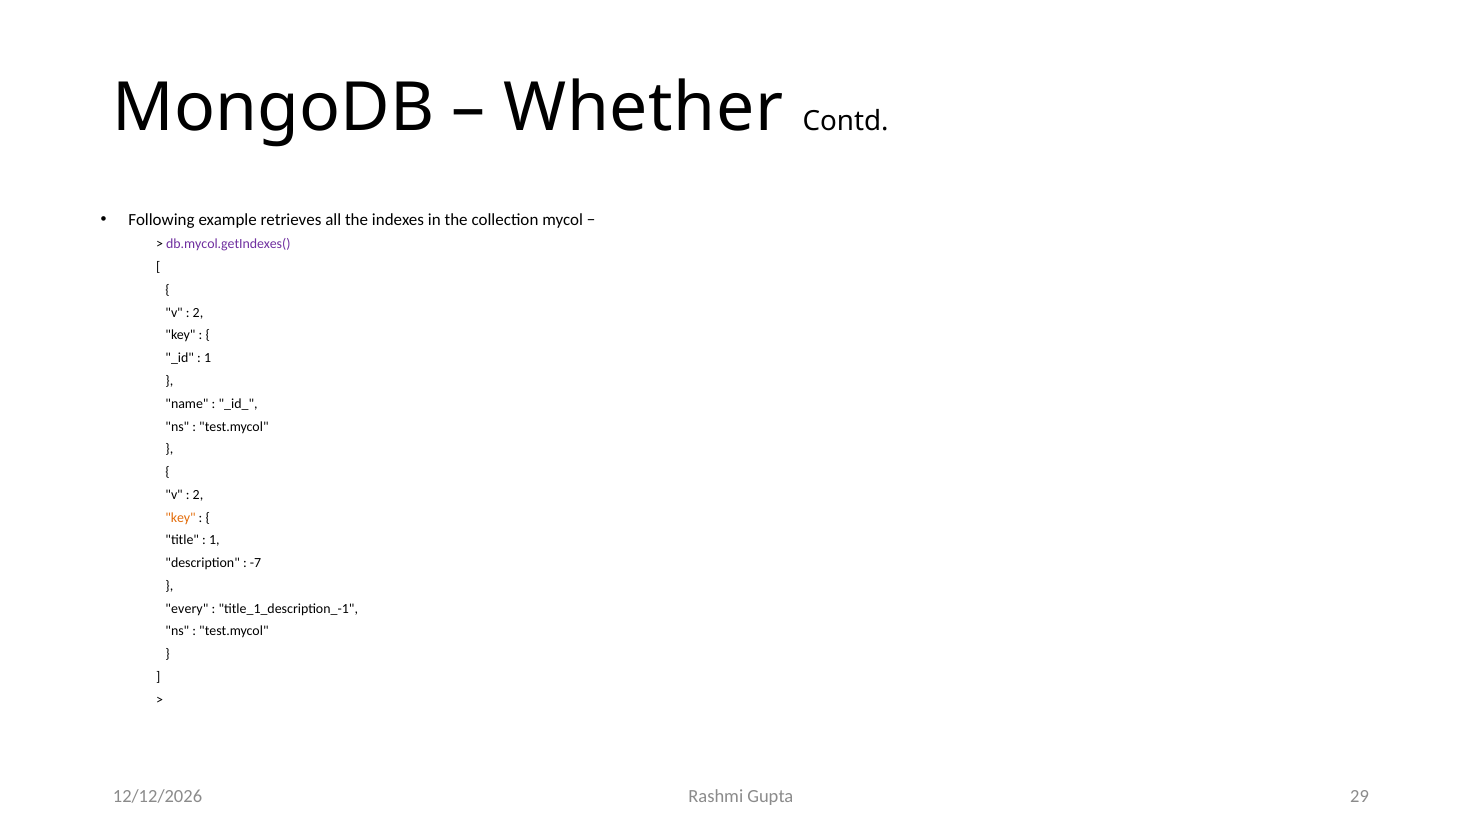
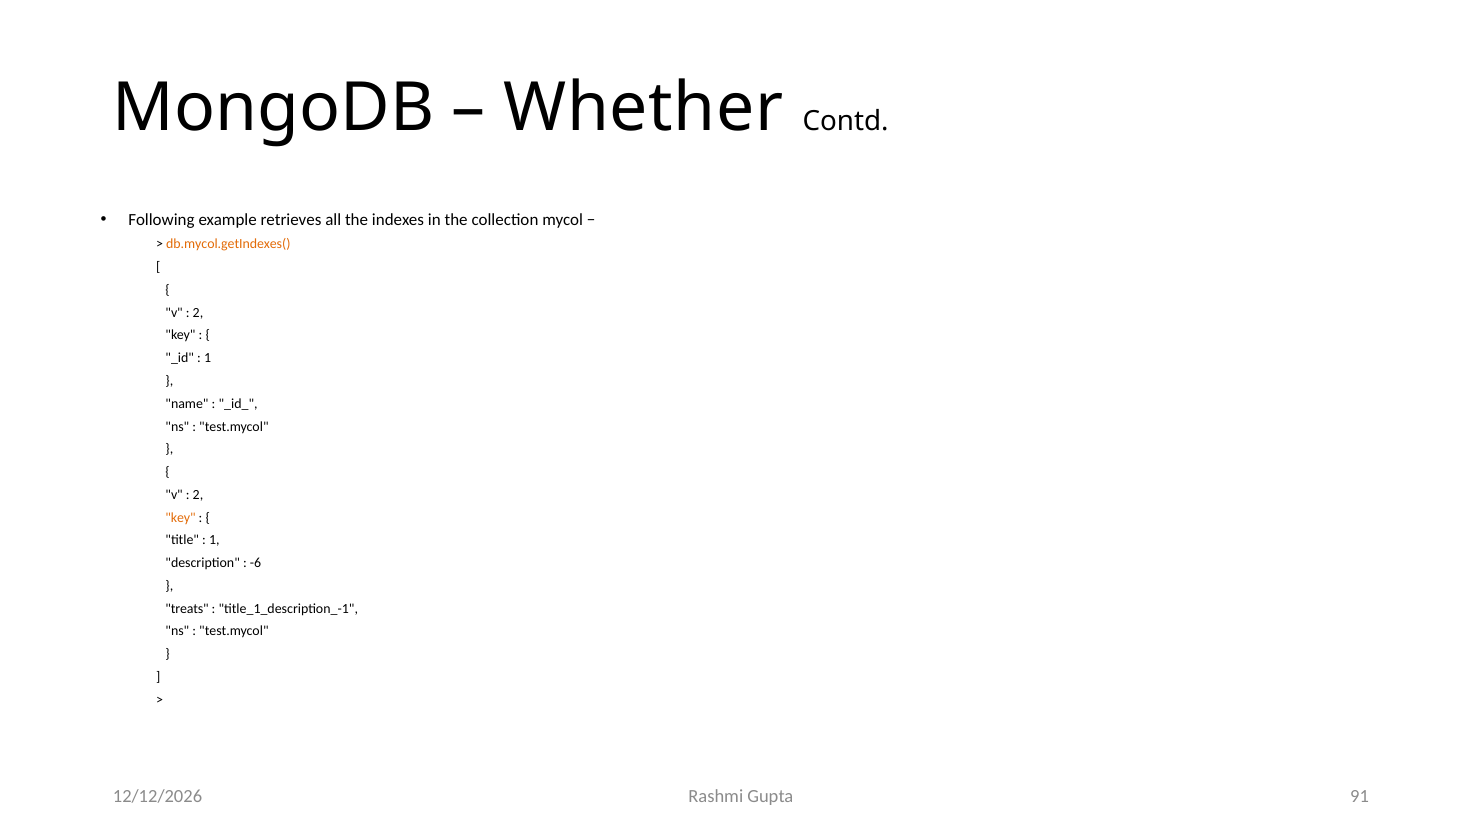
db.mycol.getIndexes( colour: purple -> orange (228, 244)
-7: -7 -> -6 (255, 563)
every: every -> treats (187, 608)
29: 29 -> 91 (1360, 796)
